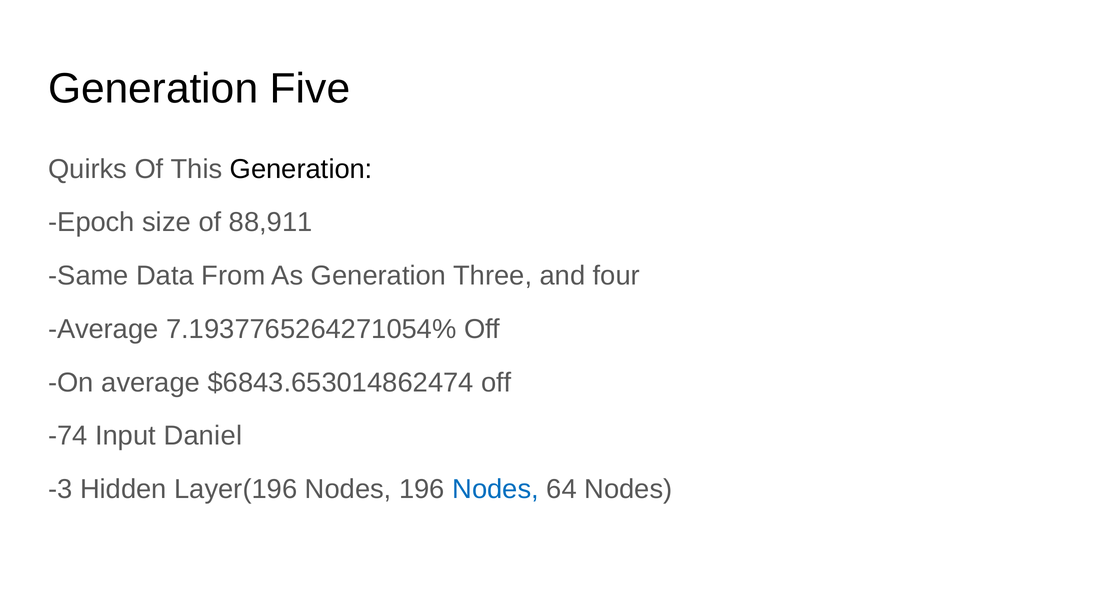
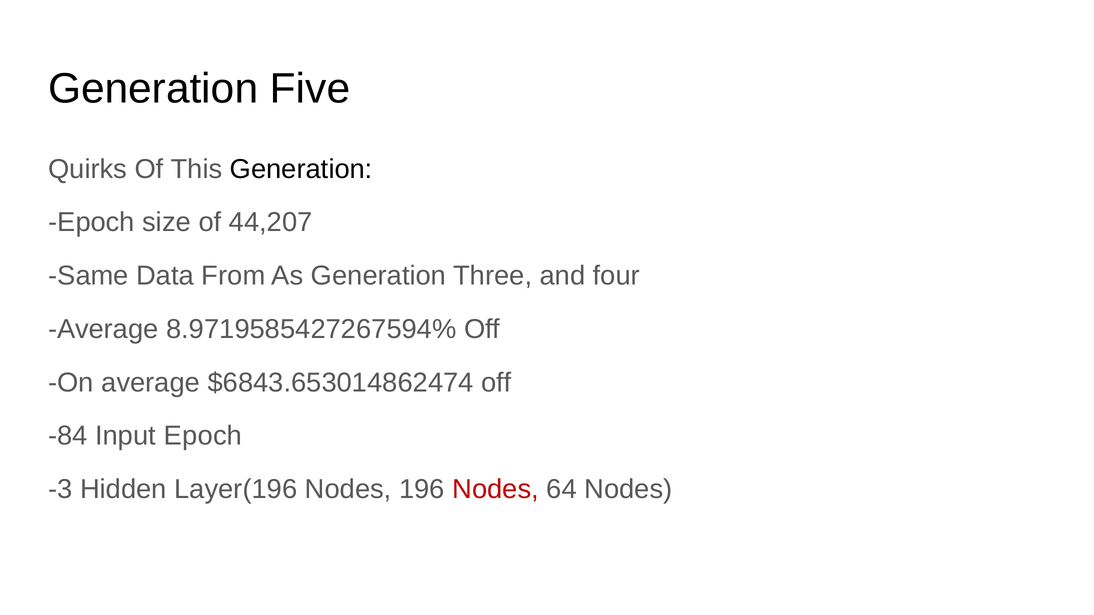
88,911: 88,911 -> 44,207 (271, 223)
7.1937765264271054%: 7.1937765264271054% -> 8.9719585427267594% (311, 329)
-74: -74 -> -84 (68, 436)
Input Daniel: Daniel -> Epoch (203, 436)
Nodes colour: blue -> red (496, 490)
